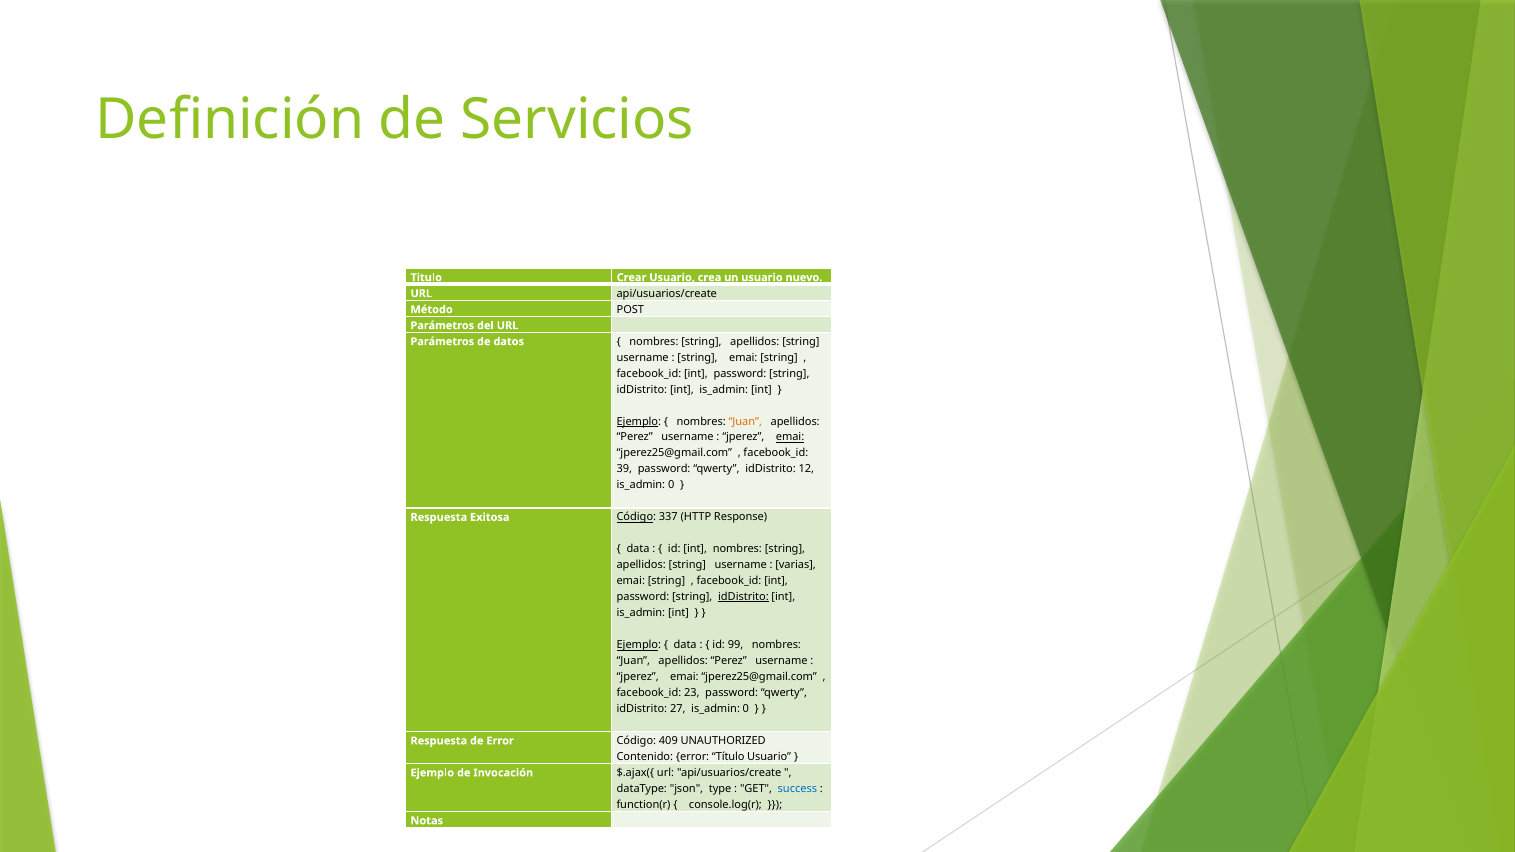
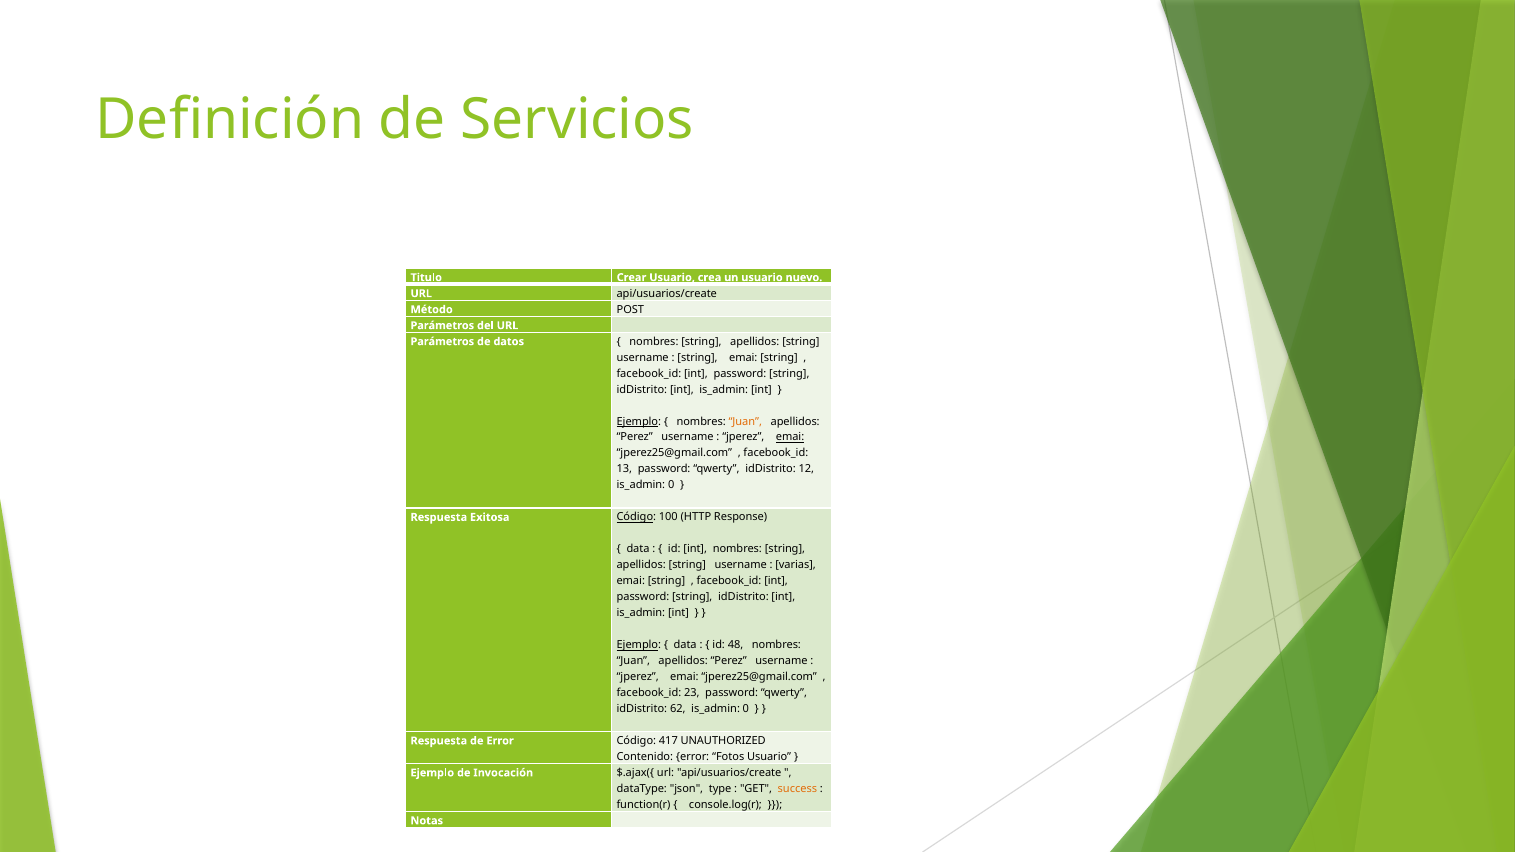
39: 39 -> 13 (624, 469)
337: 337 -> 100 (668, 517)
idDistrito underline: present -> none (743, 597)
99: 99 -> 48 (736, 645)
27: 27 -> 62 (678, 709)
409: 409 -> 417 (668, 741)
Título: Título -> Fotos (728, 757)
success colour: blue -> orange (797, 789)
